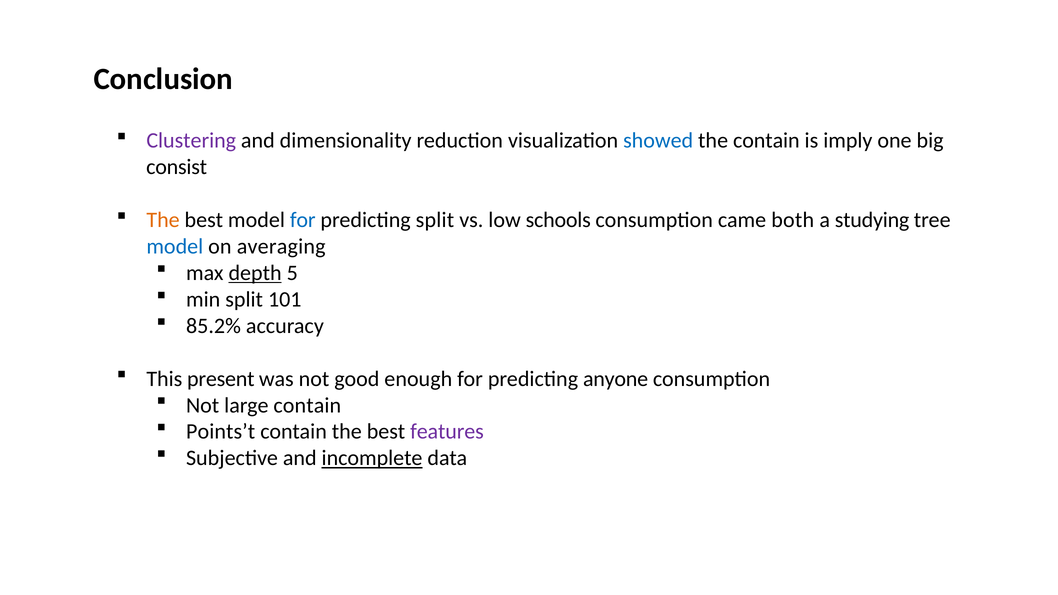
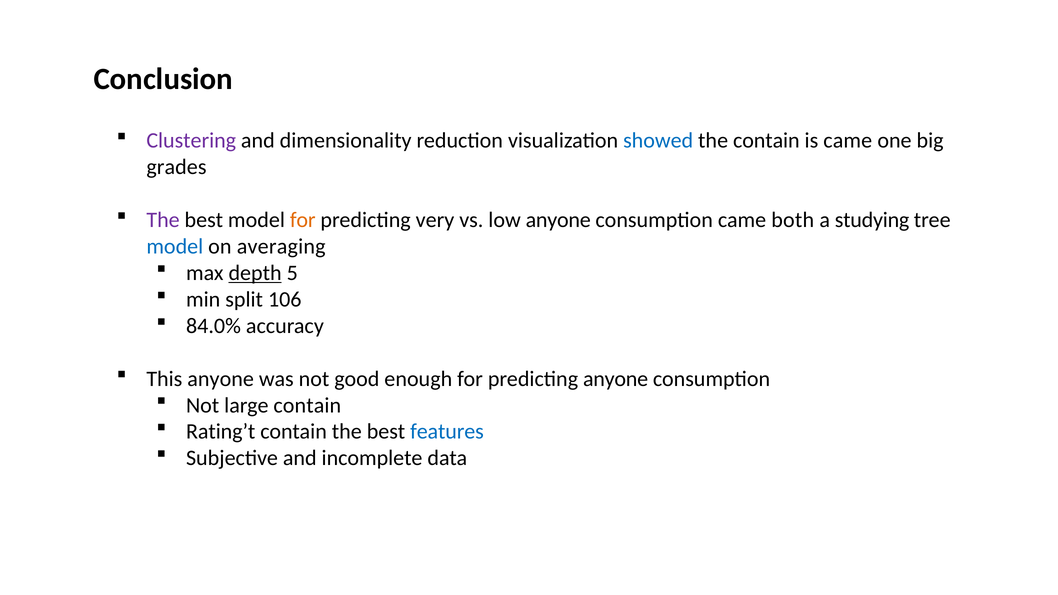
is imply: imply -> came (848, 141)
consist: consist -> grades (176, 167)
The colour: orange -> purple (163, 220)
for colour: blue -> orange (303, 220)
predicting split: split -> very (435, 220)
low schools: schools -> anyone (558, 220)
101: 101 -> 106 (285, 299)
85.2%: 85.2% -> 84.0% (213, 326)
This present: present -> anyone (221, 379)
Points’t: Points’t -> Rating’t (221, 432)
features colour: purple -> blue (447, 432)
incomplete underline: present -> none (372, 458)
